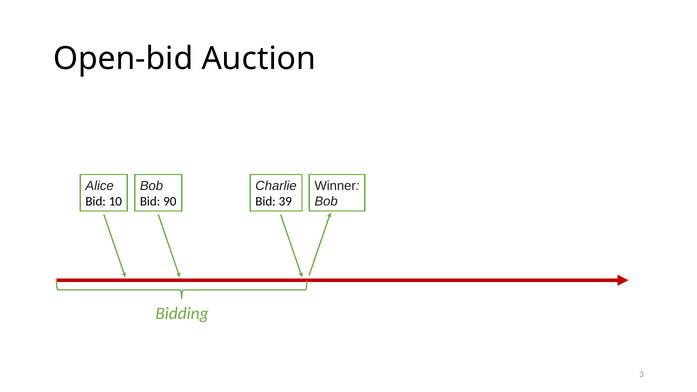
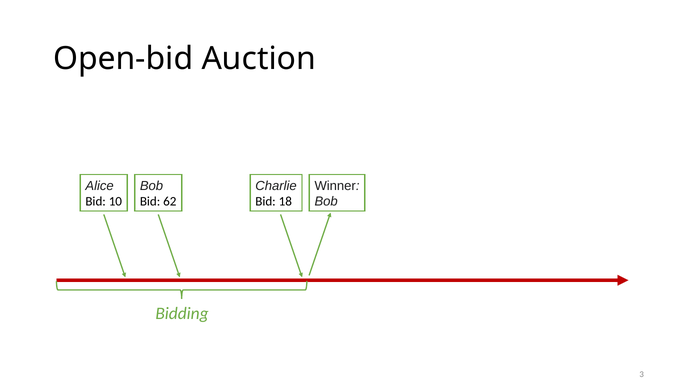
90: 90 -> 62 (170, 202)
39: 39 -> 18 (285, 202)
